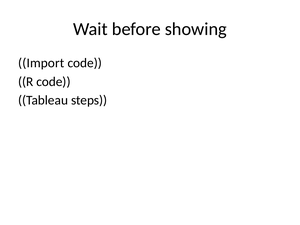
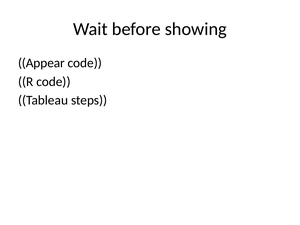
Import: Import -> Appear (41, 63)
